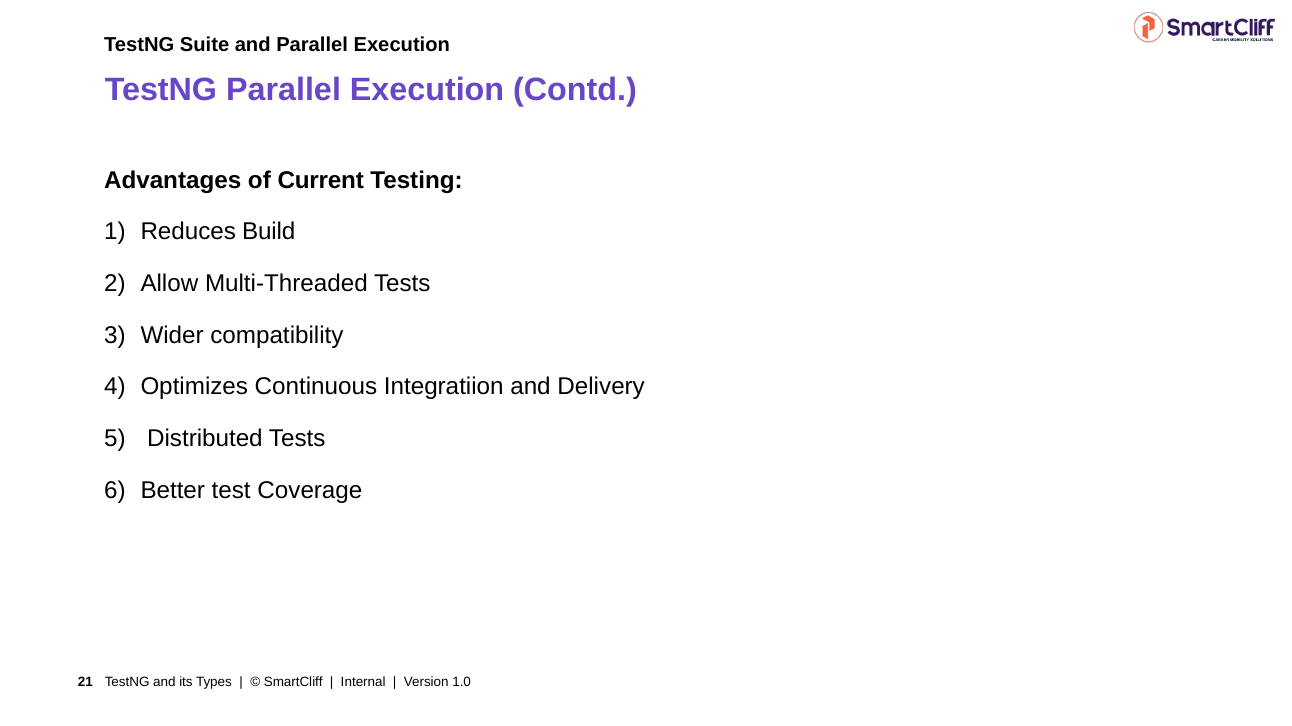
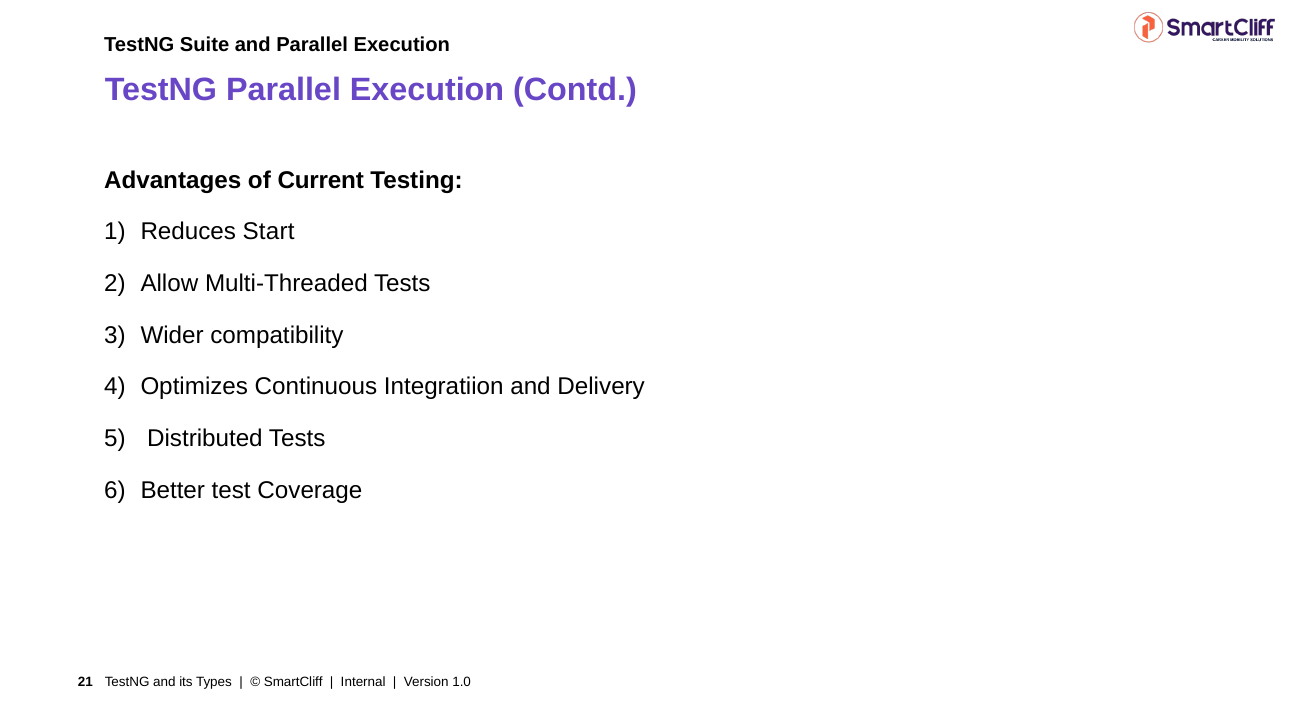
Build: Build -> Start (269, 232)
